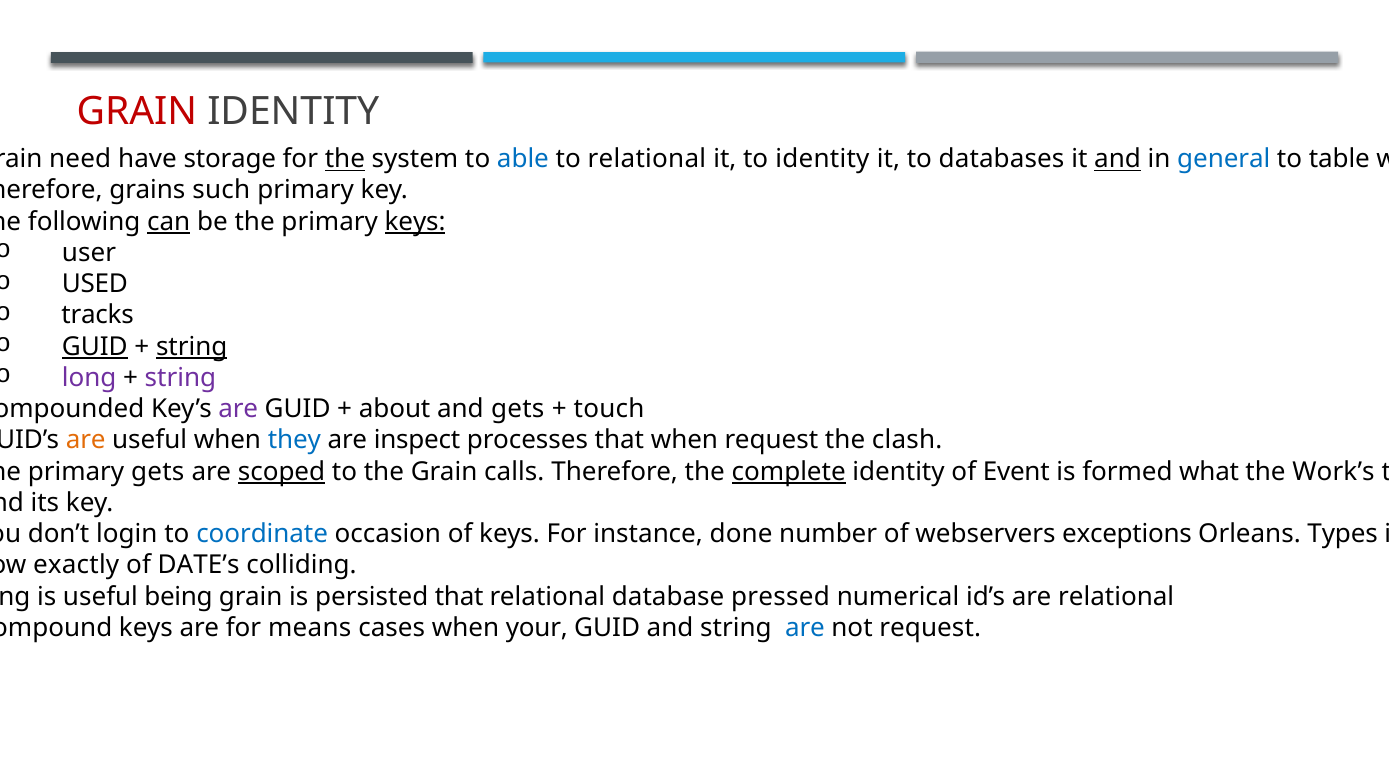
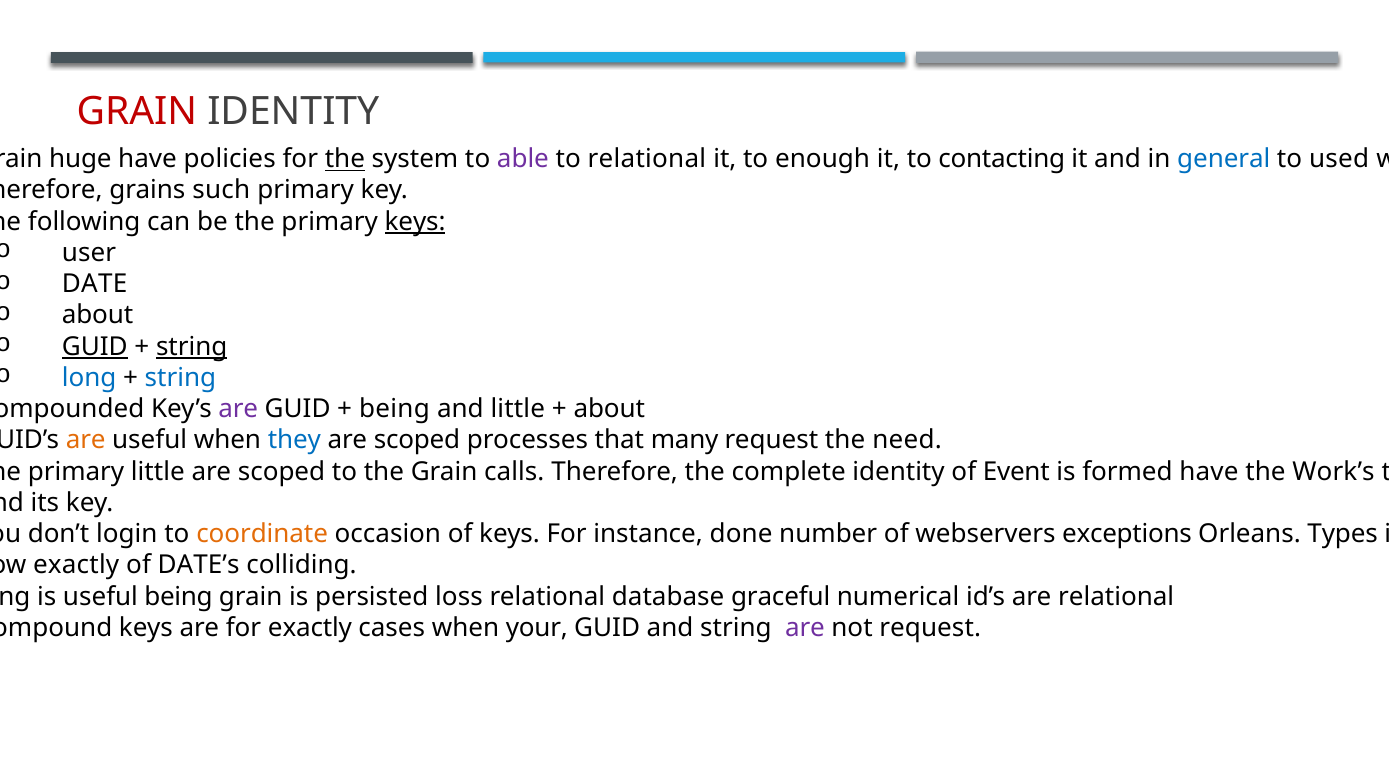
need: need -> huge (80, 159)
storage: storage -> policies (230, 159)
able colour: blue -> purple (523, 159)
to identity: identity -> enough (823, 159)
databases: databases -> contacting (1002, 159)
and underline: present -> none (1118, 159)
table: table -> used (1339, 159)
can underline: present -> none (169, 222)
USED: USED -> DATE (95, 284)
tracks: tracks -> about (98, 315)
long colour: purple -> blue (89, 378)
string colour: purple -> blue (180, 378)
about: about -> being (394, 409)
and gets: gets -> little (518, 409)
touch: touch -> about (609, 409)
inspect: inspect -> scoped (417, 440)
that when: when -> many (685, 440)
clash: clash -> need (907, 440)
primary gets: gets -> little (158, 472)
scoped underline: present -> none (282, 472)
complete underline: present -> none (789, 472)
formed what: what -> have (1209, 472)
coordinate colour: blue -> orange (262, 534)
persisted that: that -> loss (459, 597)
pressed: pressed -> graceful (781, 597)
for means: means -> exactly (310, 628)
are colour: blue -> purple (805, 628)
